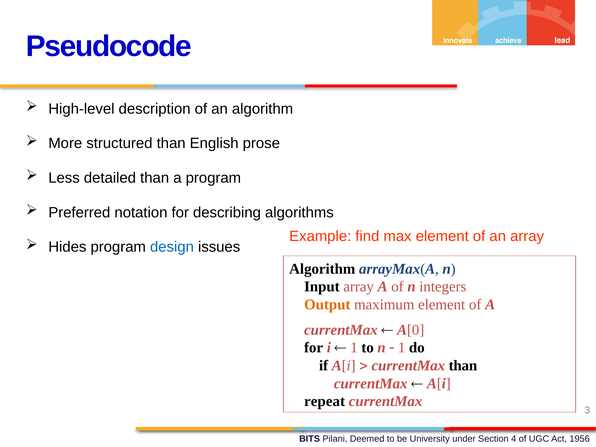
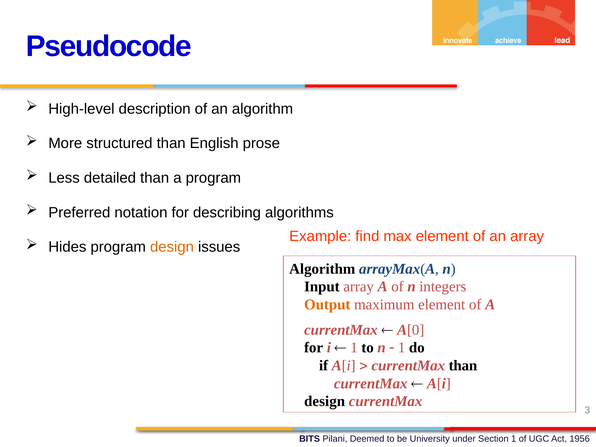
design colour: blue -> orange (172, 247)
repeat: repeat -> design (325, 401)
4: 4 -> 1 (514, 439)
